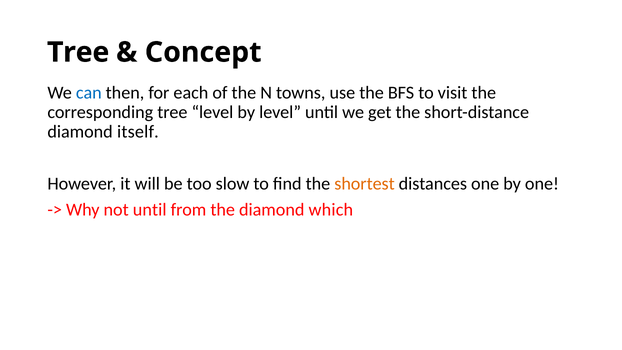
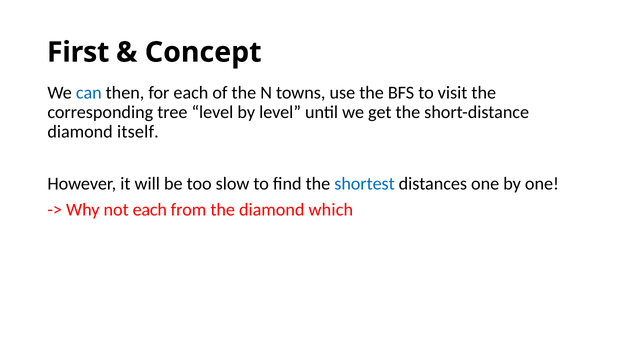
Tree: Tree -> First (78, 52)
shortest colour: orange -> blue (365, 184)
not until: until -> each (150, 210)
